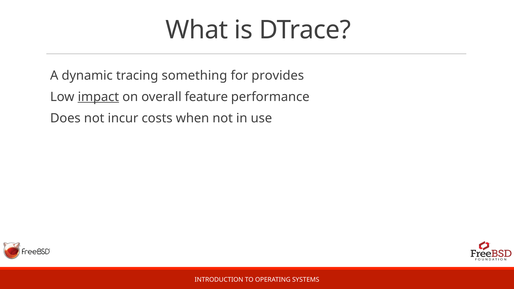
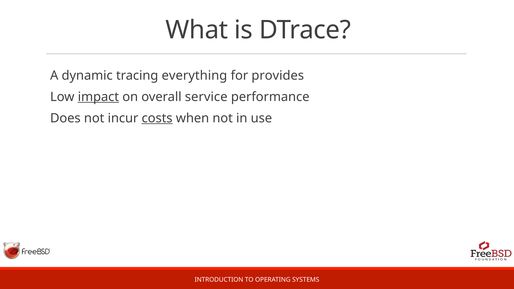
something: something -> everything (194, 75)
feature: feature -> service (206, 97)
costs underline: none -> present (157, 118)
